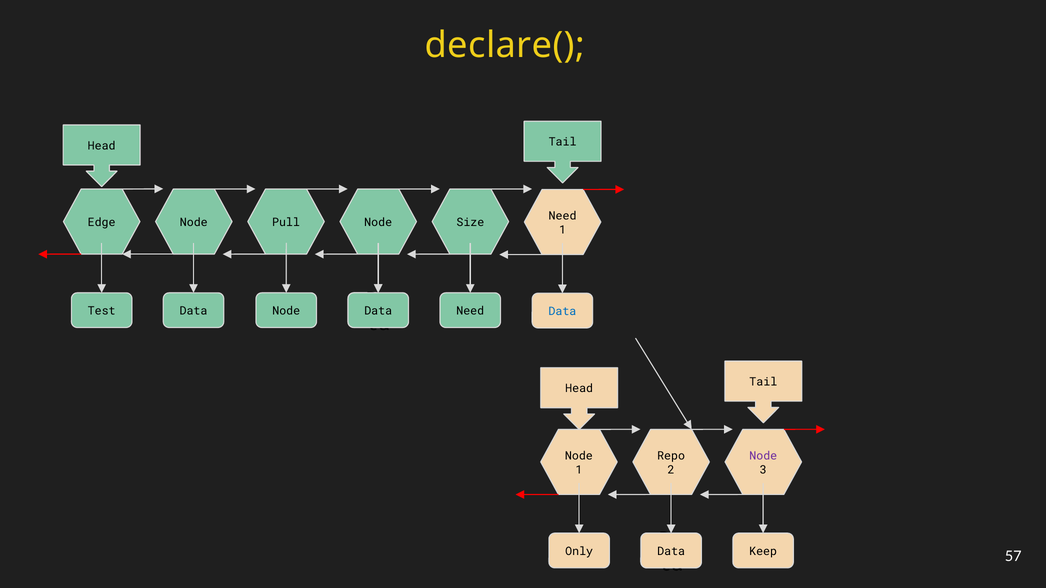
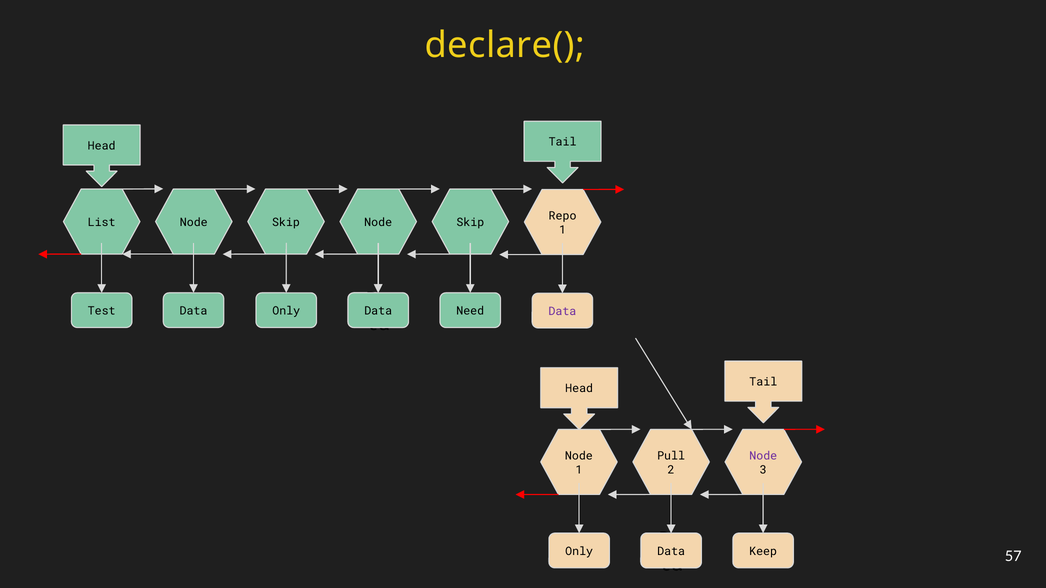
Need: Need -> Repo (563, 216)
Edge: Edge -> List (102, 223)
Pull: Pull -> Skip (286, 223)
Size: Size -> Skip (470, 223)
Data Node: Node -> Only (286, 311)
Data colour: blue -> purple (562, 312)
Repo: Repo -> Pull (671, 456)
